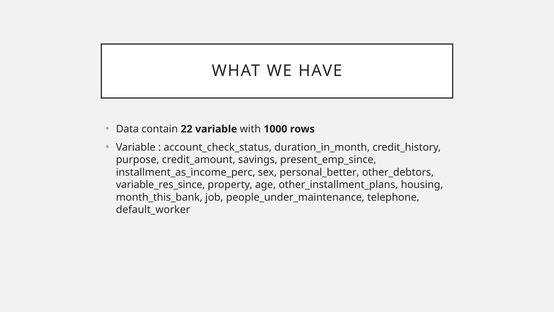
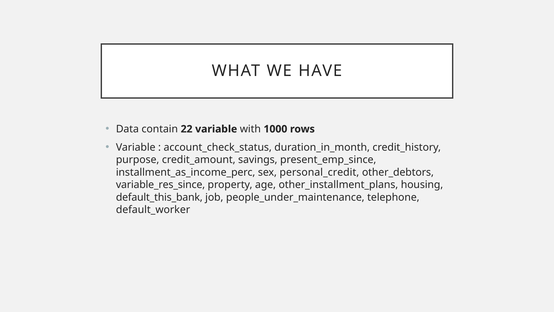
personal_better: personal_better -> personal_credit (319, 172)
month_this_bank: month_this_bank -> default_this_bank (159, 197)
